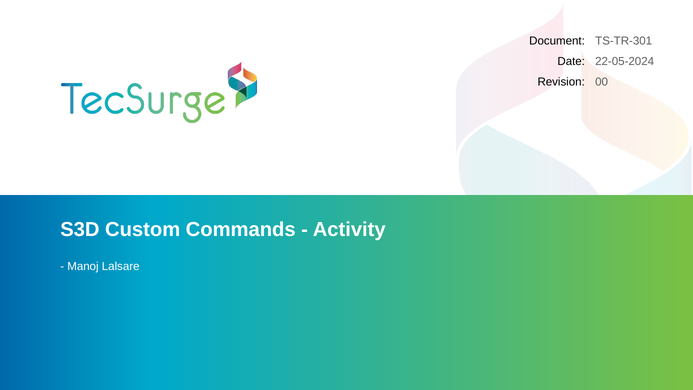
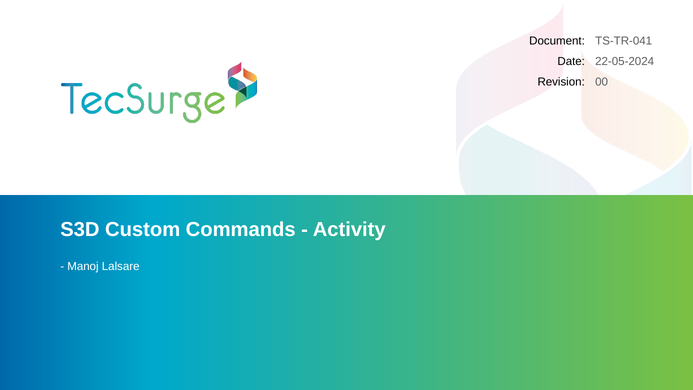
TS-TR-301: TS-TR-301 -> TS-TR-041 (624, 41)
